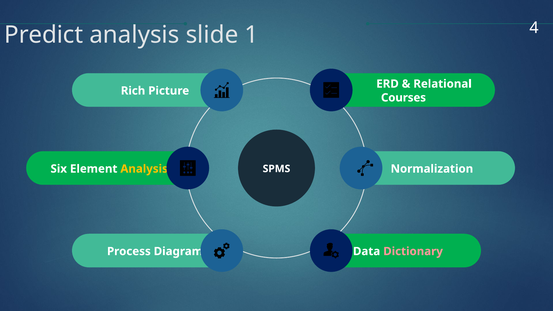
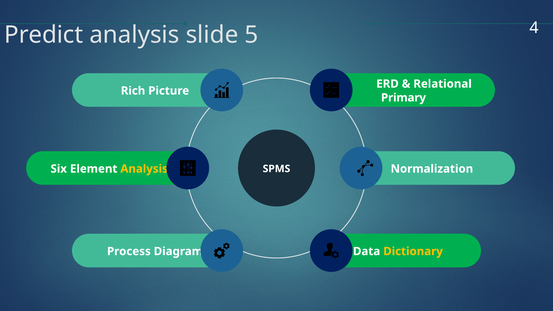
1: 1 -> 5 (252, 35)
Courses: Courses -> Primary (403, 98)
Dictionary colour: pink -> yellow (413, 251)
